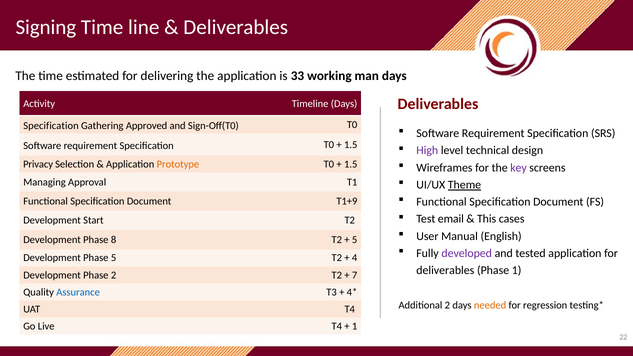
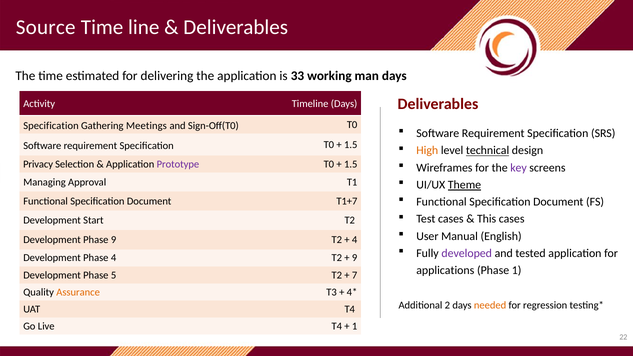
Signing: Signing -> Source (46, 27)
Approved: Approved -> Meetings (146, 126)
High colour: purple -> orange (427, 151)
technical underline: none -> present (488, 151)
Prototype colour: orange -> purple (178, 164)
T1+9: T1+9 -> T1+7 (347, 201)
Test email: email -> cases (451, 219)
Phase 8: 8 -> 9 (114, 240)
5: 5 -> 4 (355, 240)
Phase 5: 5 -> 4 (114, 258)
4: 4 -> 9 (355, 258)
deliverables: deliverables -> applications (445, 271)
Phase 2: 2 -> 5 (114, 275)
Assurance colour: blue -> orange (78, 292)
